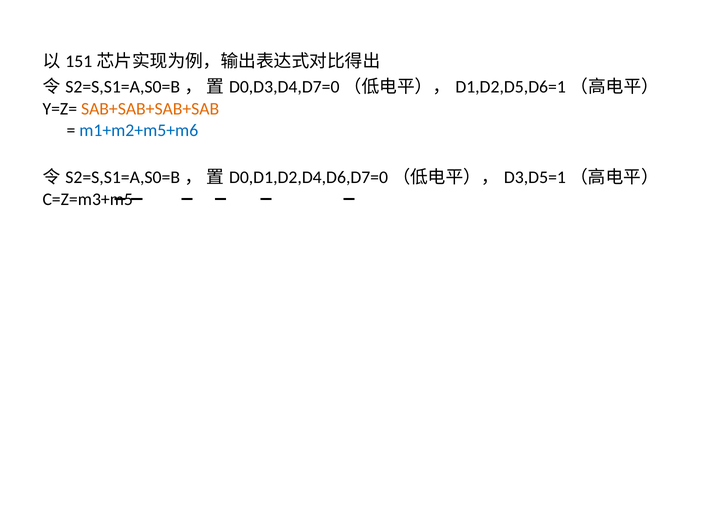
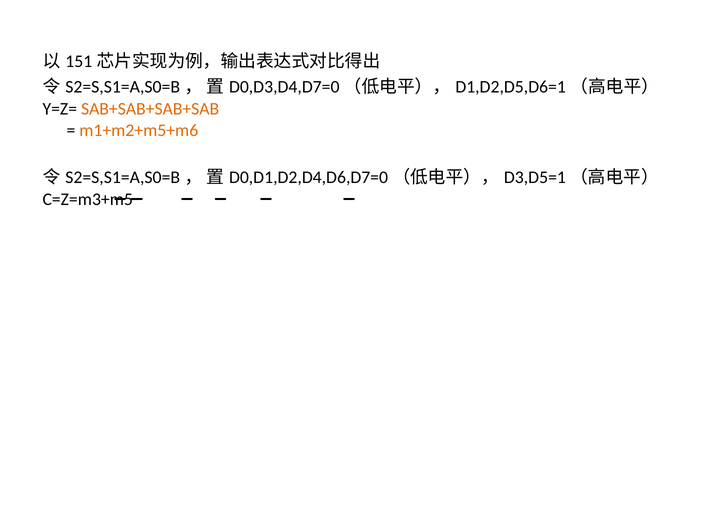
m1+m2+m5+m6 colour: blue -> orange (139, 130)
